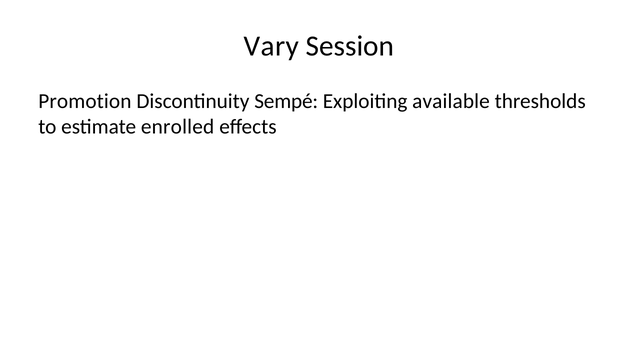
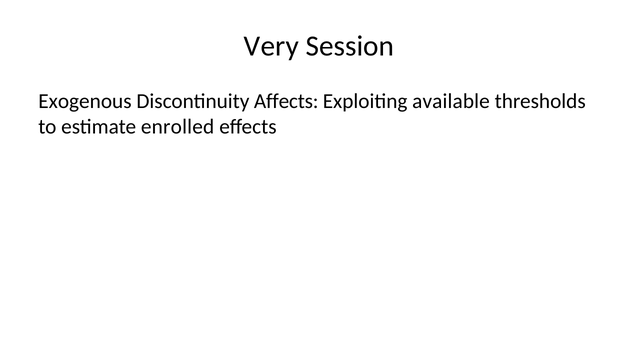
Vary: Vary -> Very (271, 46)
Promotion: Promotion -> Exogenous (85, 101)
Sempé: Sempé -> Affects (286, 101)
